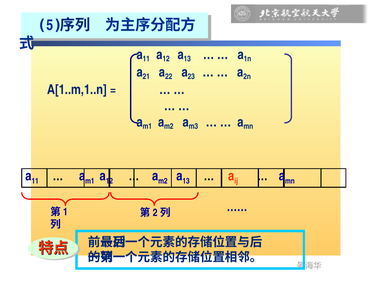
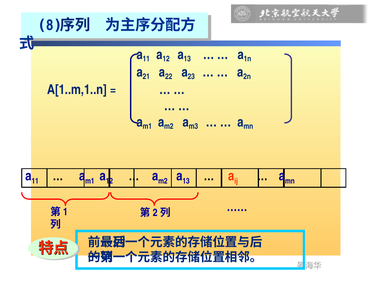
5: 5 -> 8 (50, 25)
